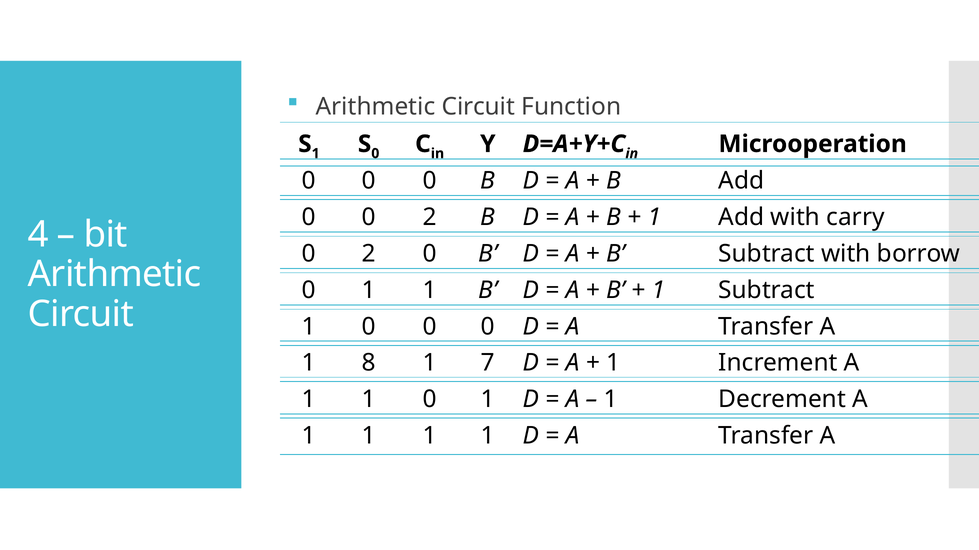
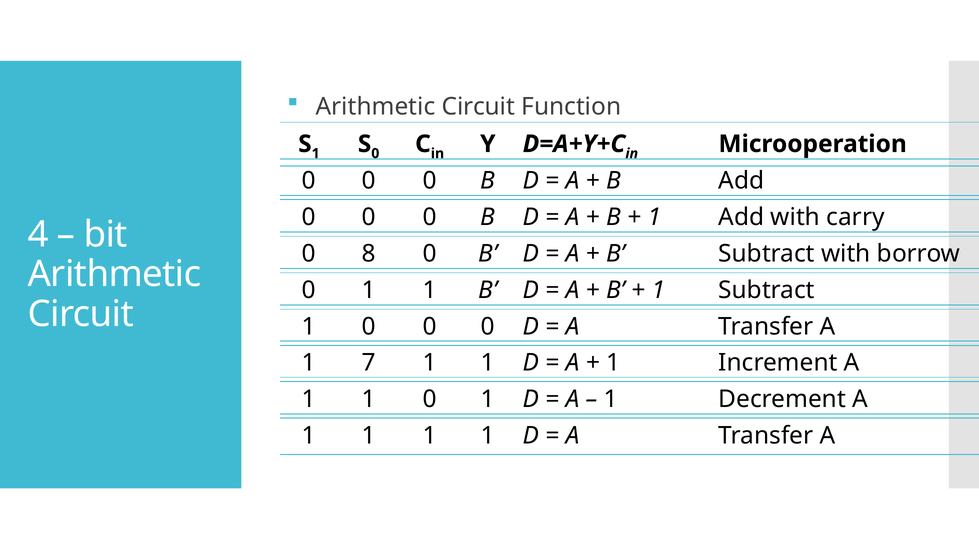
2: 2 -> 0 (430, 218)
2: 2 -> 8 (369, 254)
8: 8 -> 7 (369, 363)
7: 7 -> 1 (488, 363)
